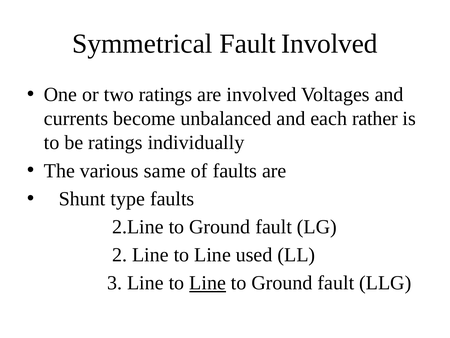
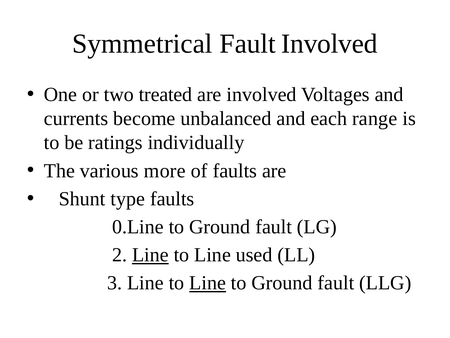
two ratings: ratings -> treated (166, 94)
rather: rather -> range (375, 118)
same: same -> more (165, 170)
2.Line: 2.Line -> 0.Line (138, 227)
Line underline: none -> present (150, 255)
